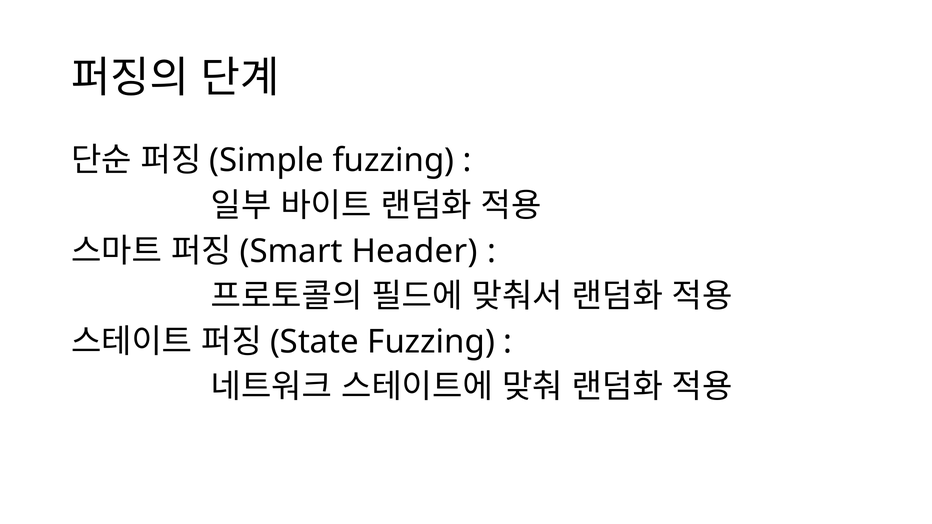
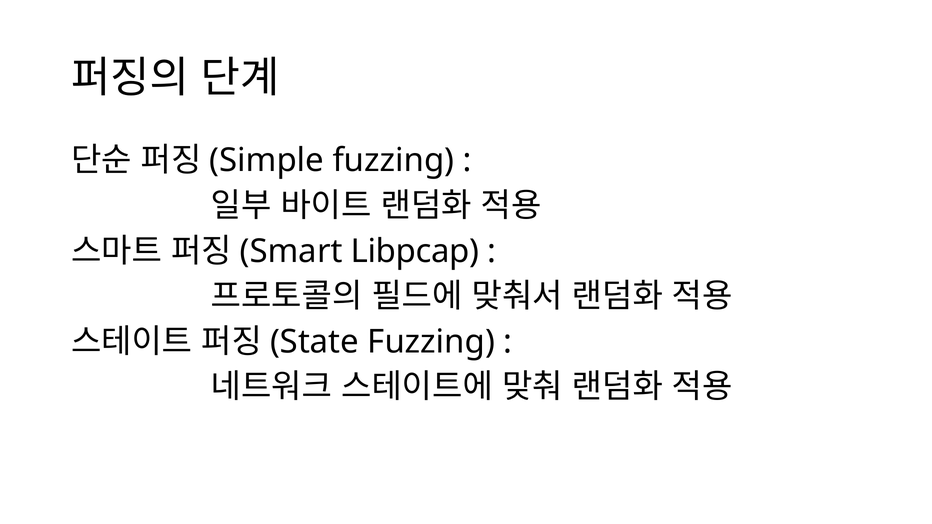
Header: Header -> Libpcap (415, 251)
